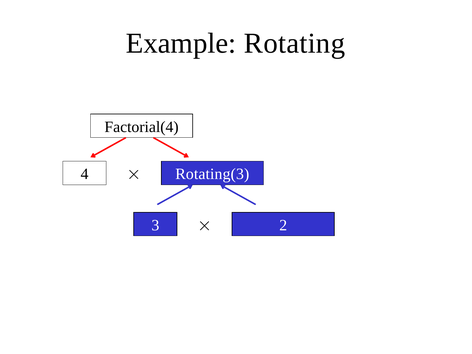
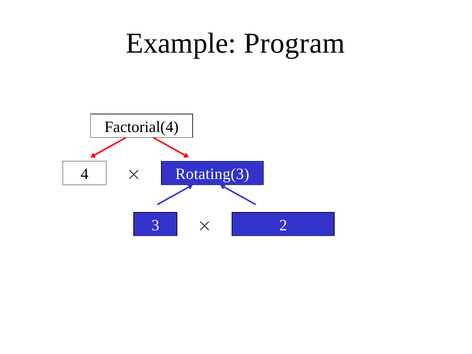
Rotating: Rotating -> Program (294, 43)
